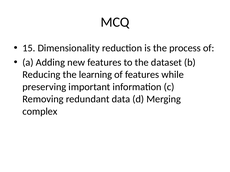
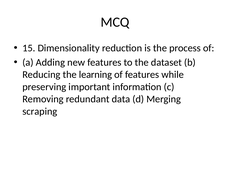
complex: complex -> scraping (40, 112)
